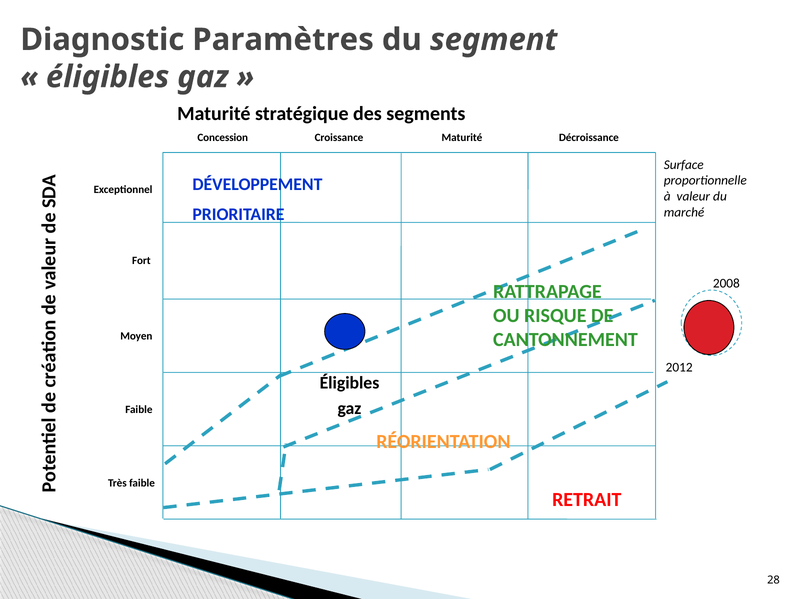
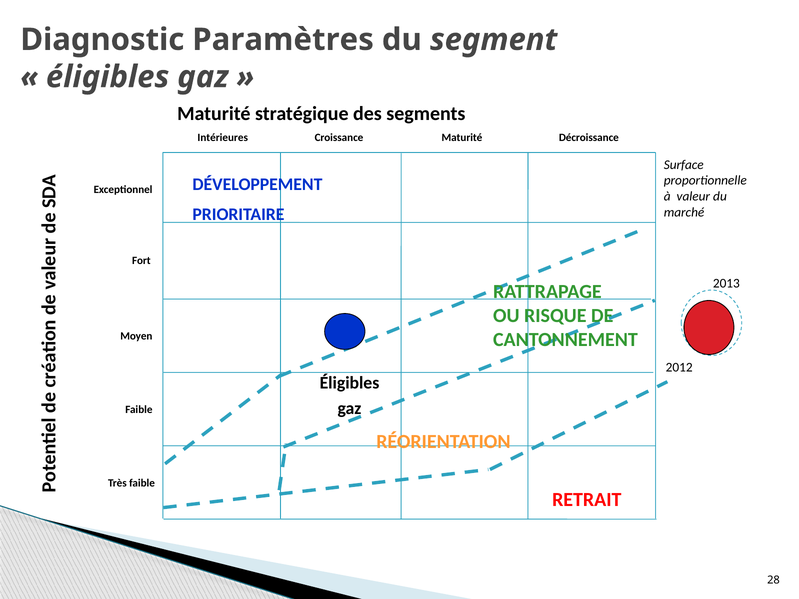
Concession: Concession -> Intérieures (223, 138)
2008: 2008 -> 2013 (726, 283)
